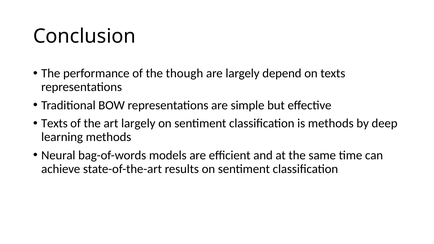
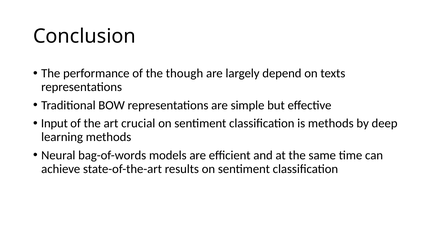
Texts: Texts -> Input (54, 123)
art largely: largely -> crucial (138, 123)
